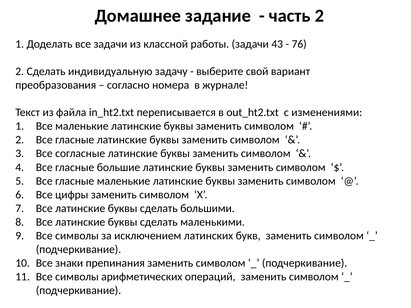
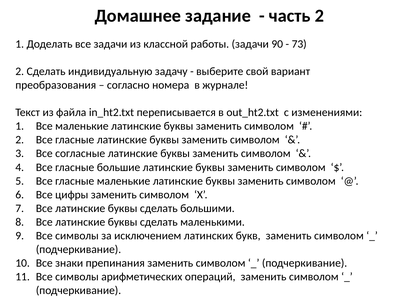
43: 43 -> 90 (277, 44)
76: 76 -> 73 (299, 44)
